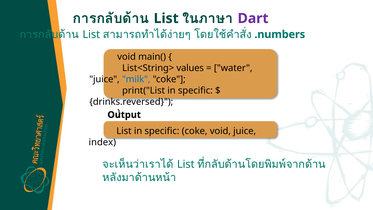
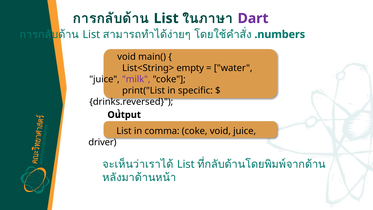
values: values -> empty (190, 68)
milk colour: blue -> purple (136, 79)
List in specific: specific -> comma (162, 131)
index: index -> driver (102, 142)
